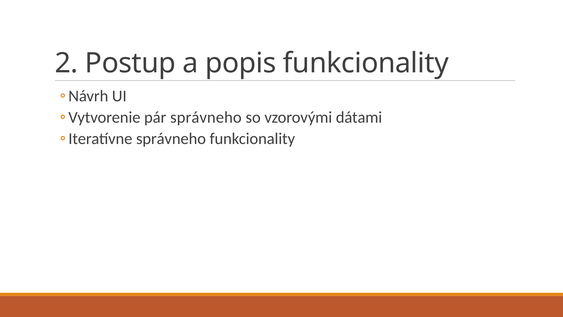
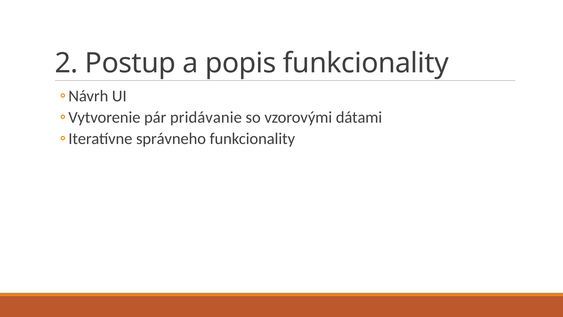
pár správneho: správneho -> pridávanie (206, 117)
